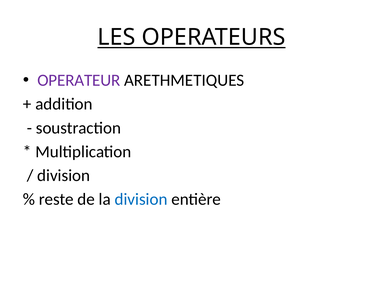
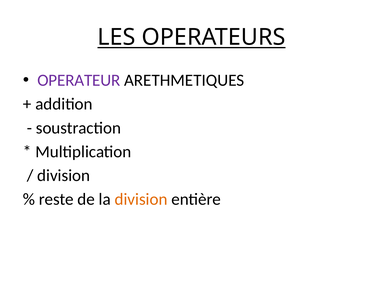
division colour: blue -> orange (141, 200)
